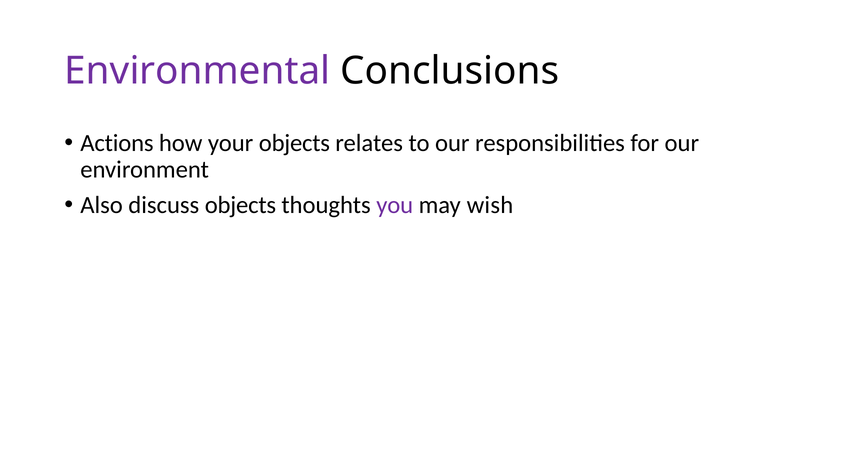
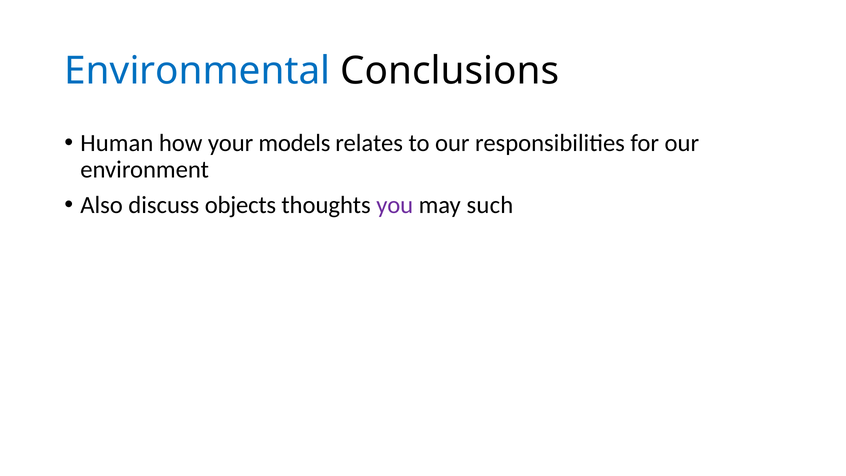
Environmental colour: purple -> blue (197, 71)
Actions: Actions -> Human (117, 143)
your objects: objects -> models (294, 143)
wish: wish -> such (490, 205)
